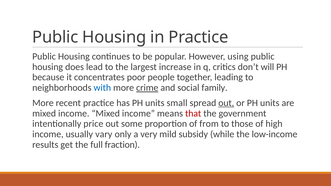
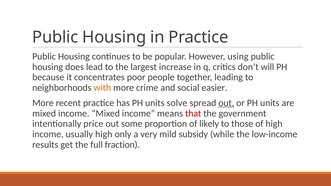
with colour: blue -> orange (102, 88)
crime underline: present -> none (147, 88)
family: family -> easier (214, 88)
small: small -> solve (177, 103)
from: from -> likely (209, 124)
usually vary: vary -> high (104, 134)
